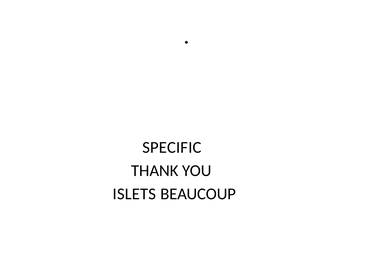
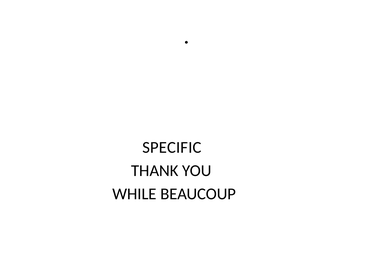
ISLETS: ISLETS -> WHILE (134, 194)
